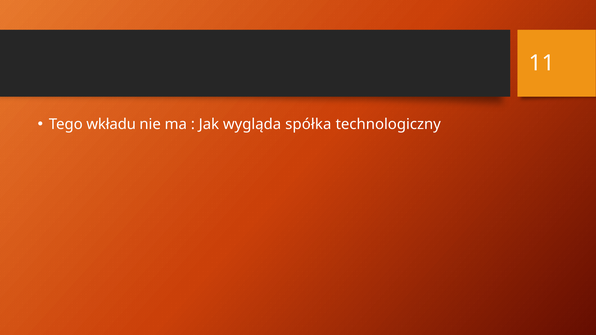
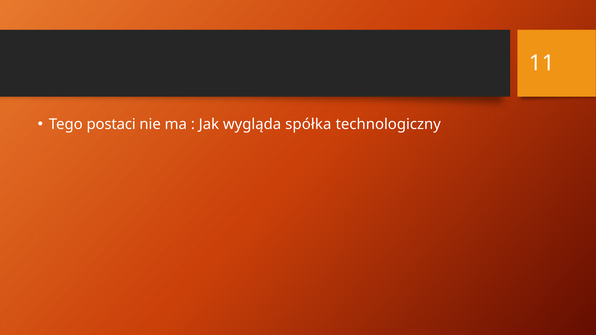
wkładu: wkładu -> postaci (111, 124)
